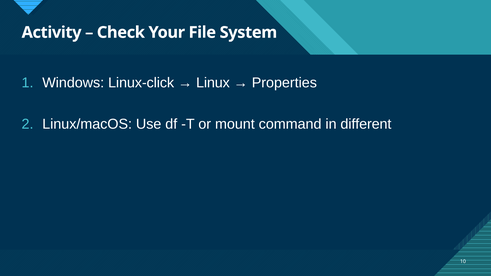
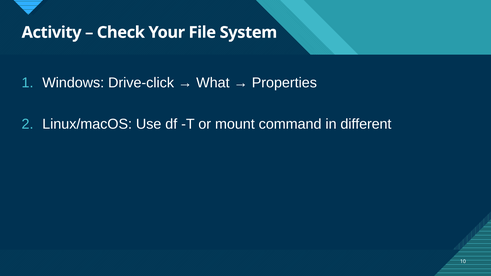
Linux-click: Linux-click -> Drive-click (141, 83)
Linux: Linux -> What (213, 83)
